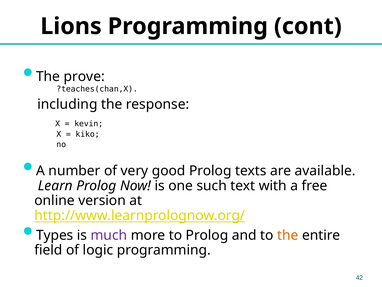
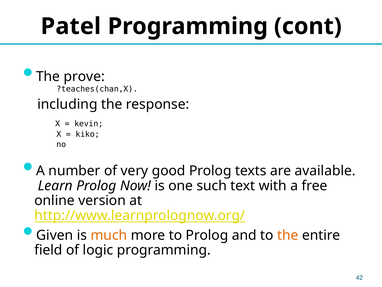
Lions: Lions -> Patel (71, 26)
Types: Types -> Given (55, 235)
much colour: purple -> orange (109, 235)
